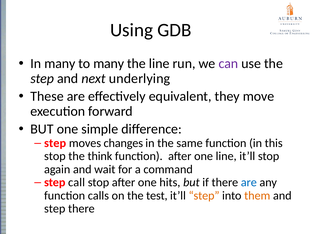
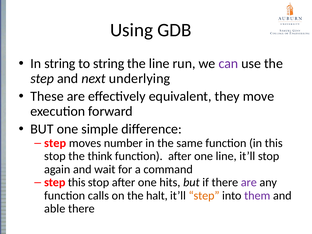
In many: many -> string (60, 64)
to many: many -> string (109, 64)
changes: changes -> number (123, 143)
step call: call -> this (77, 182)
are colour: blue -> purple (249, 182)
test: test -> halt (157, 196)
them colour: orange -> purple (257, 196)
step: step -> able (55, 209)
